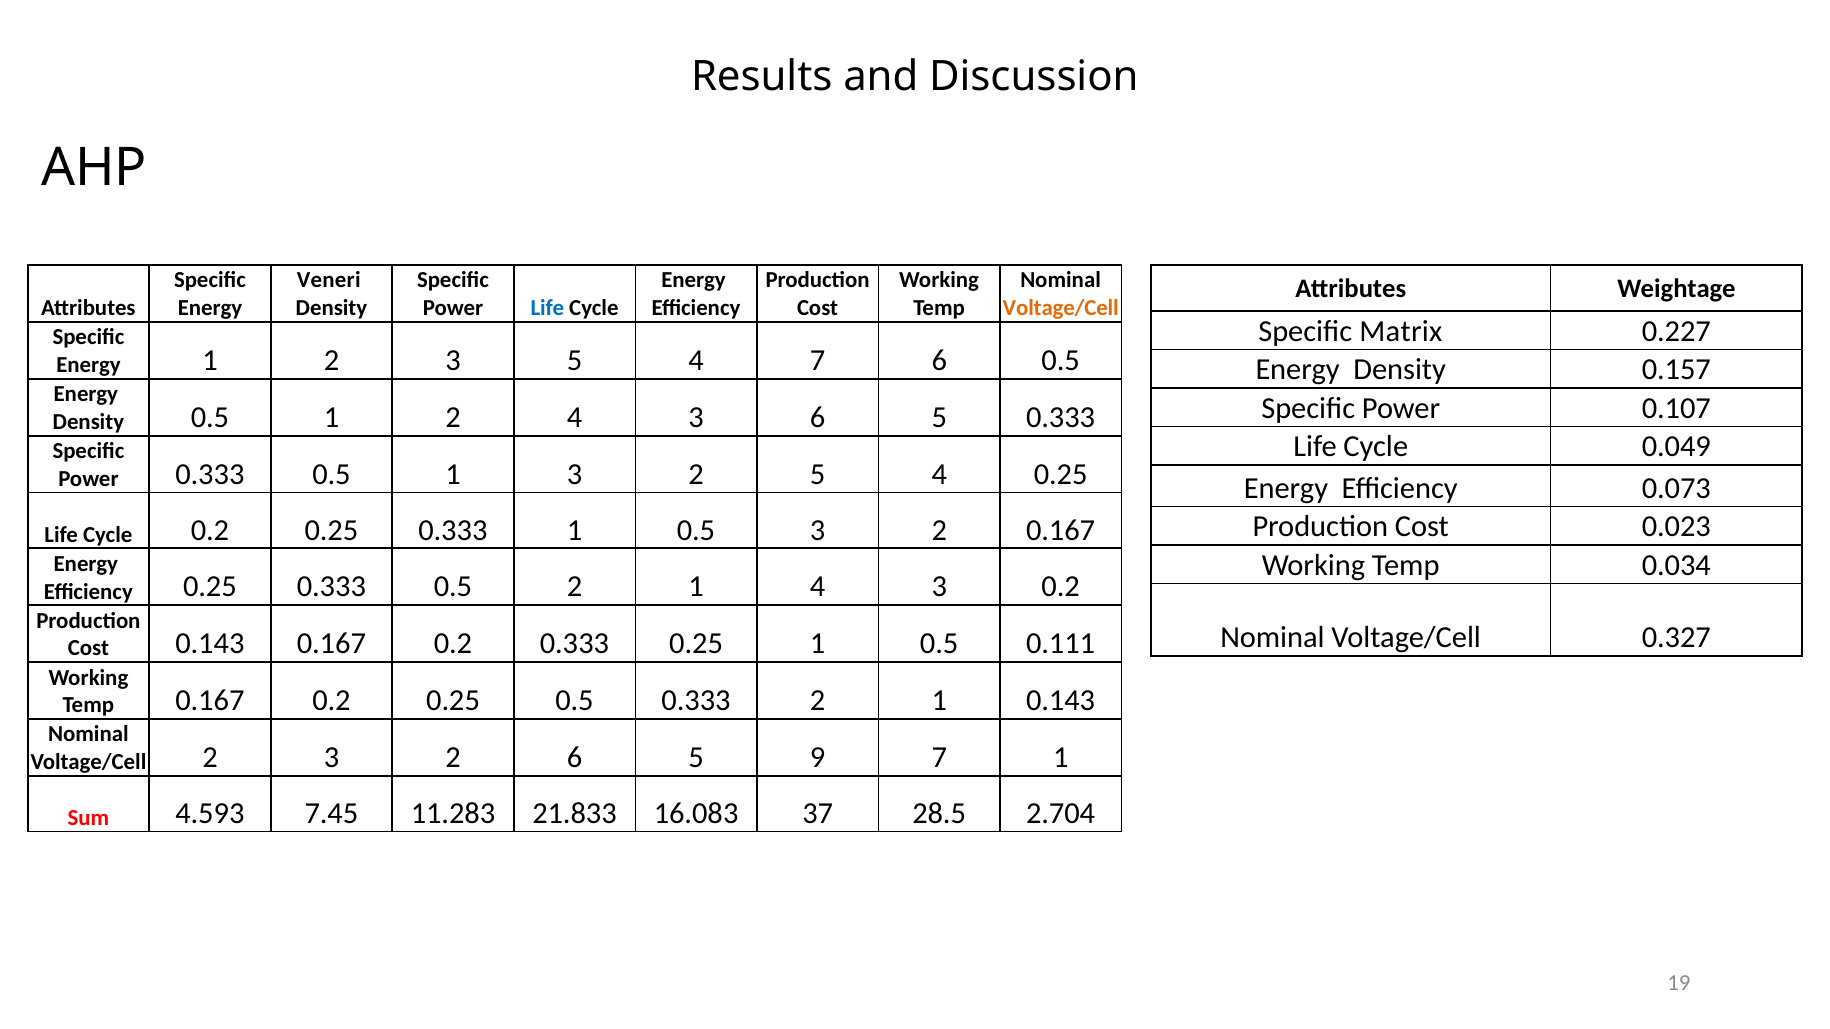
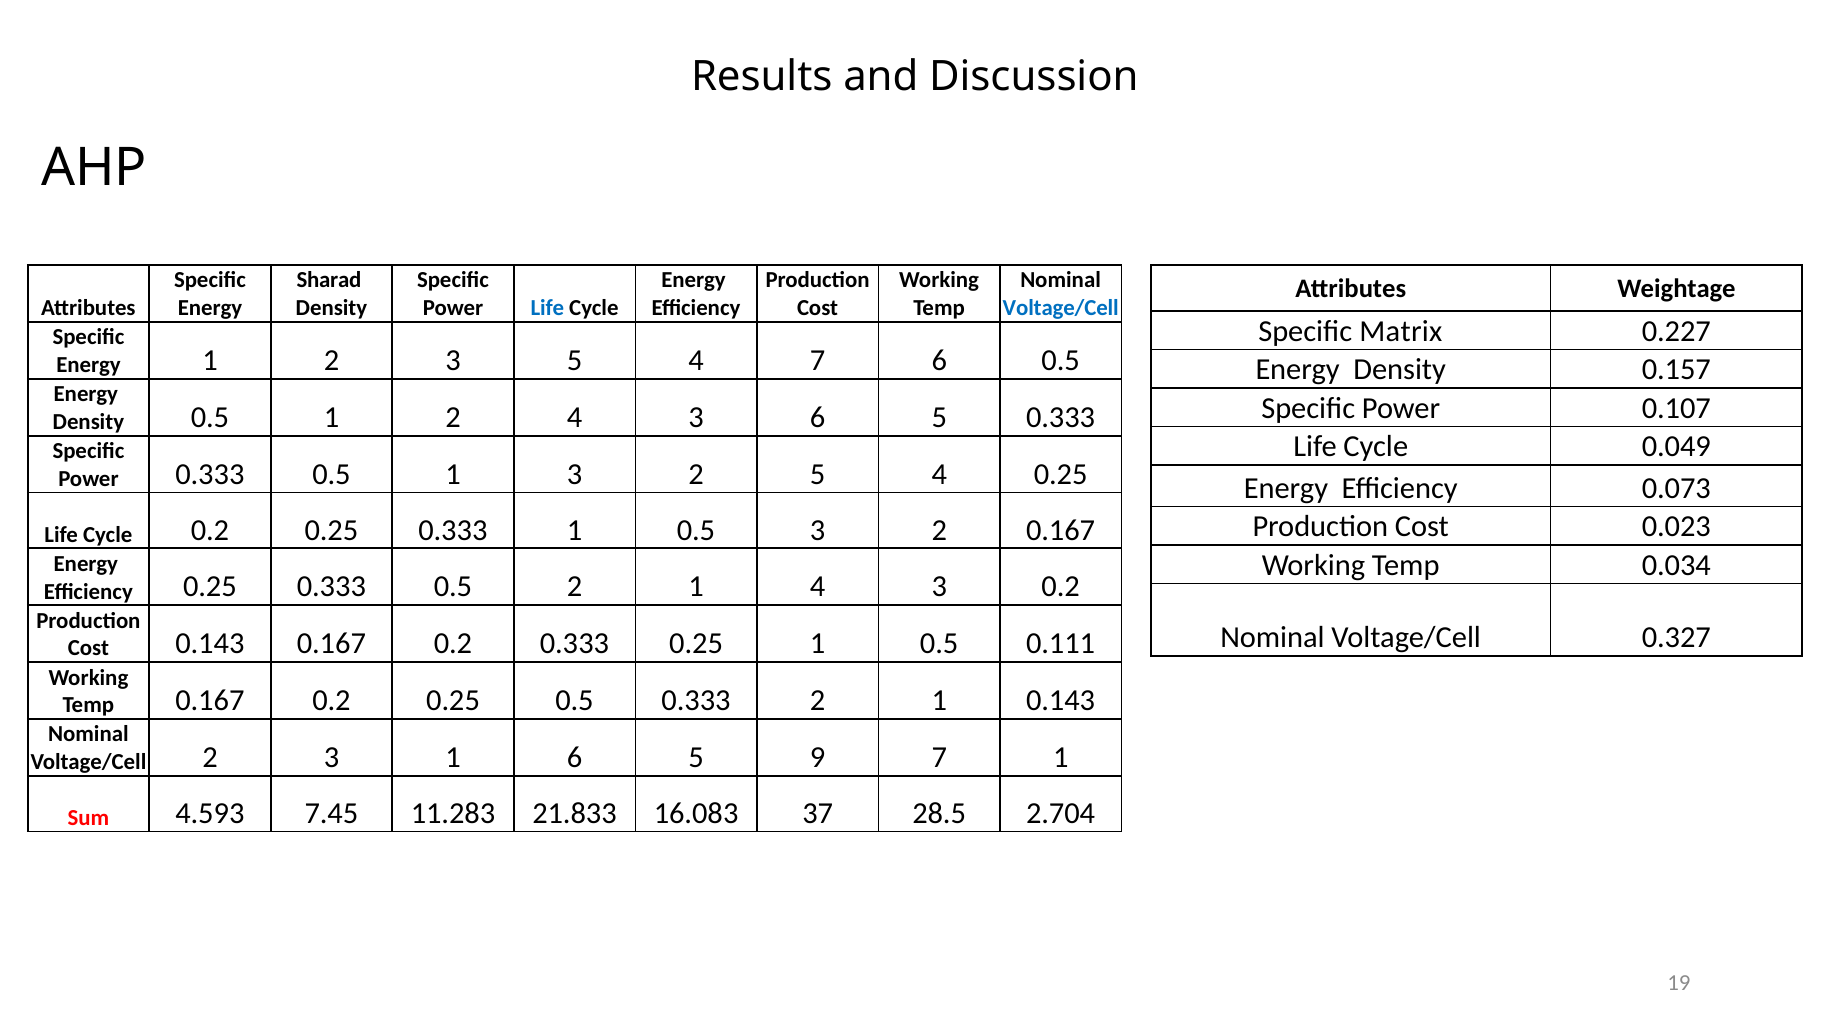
Veneri: Veneri -> Sharad (329, 280)
Voltage/Cell colour: orange -> blue (1061, 308)
2 3 2: 2 -> 1 (453, 758)
